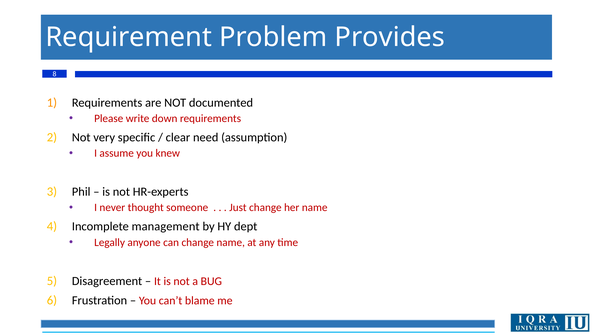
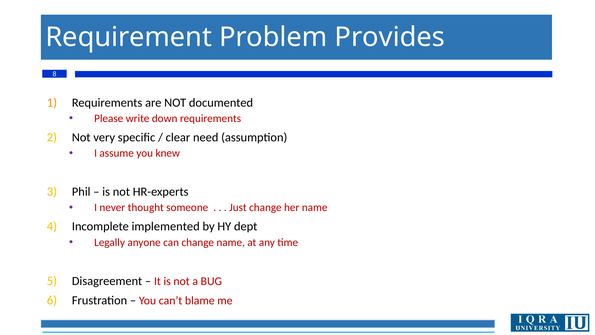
management: management -> implemented (166, 226)
